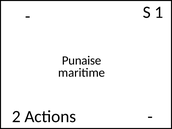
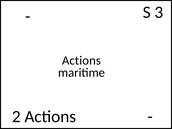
1: 1 -> 3 (159, 12)
Punaise: Punaise -> Actions (81, 60)
